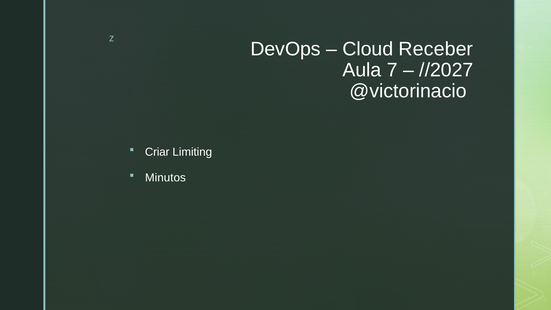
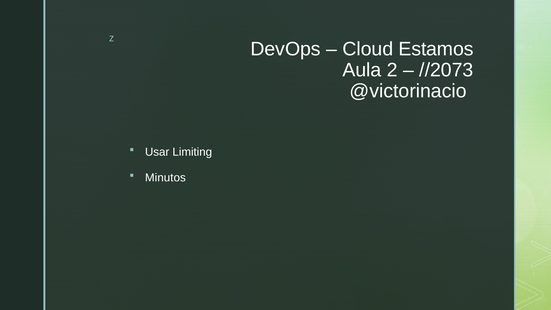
Receber: Receber -> Estamos (436, 49)
7: 7 -> 2 (392, 70)
//2027: //2027 -> //2073 (446, 70)
Criar: Criar -> Usar (157, 152)
